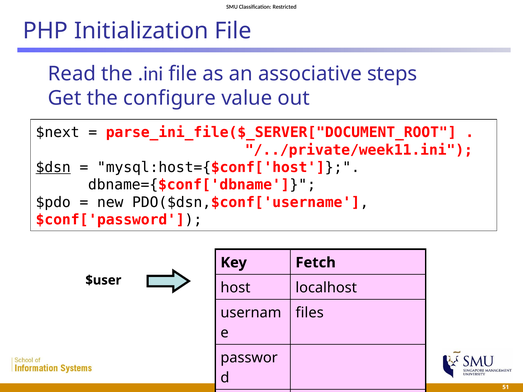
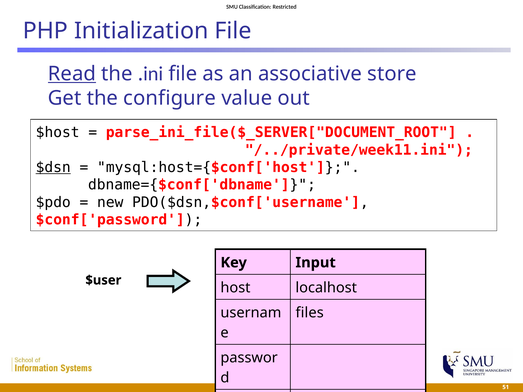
Read underline: none -> present (72, 74)
steps: steps -> store (392, 74)
$next: $next -> $host (58, 133)
Fetch: Fetch -> Input (316, 263)
